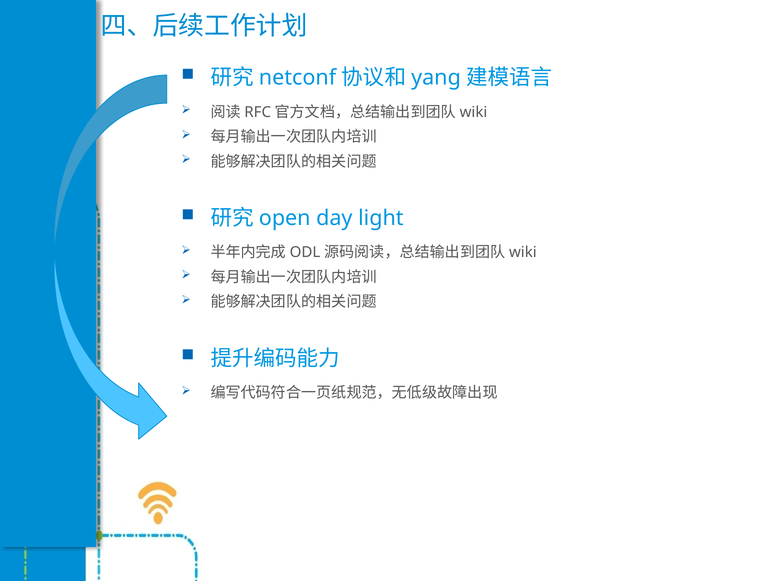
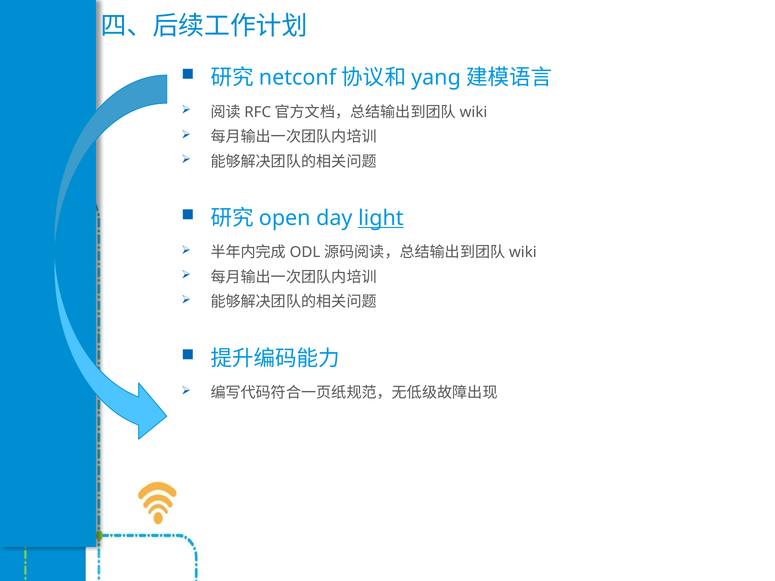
light underline: none -> present (381, 218)
